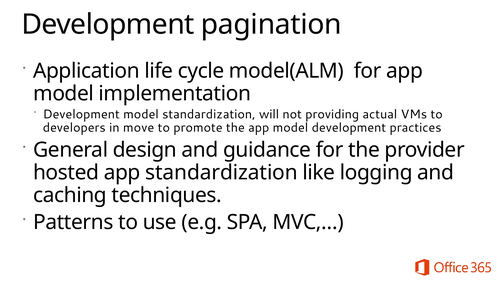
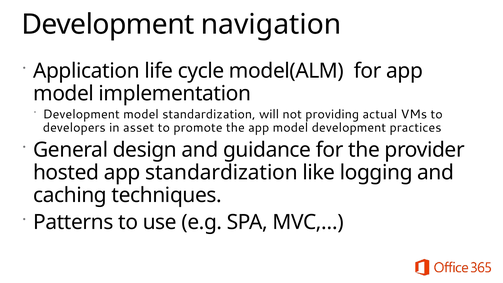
pagination: pagination -> navigation (271, 25)
move: move -> asset (139, 128)
